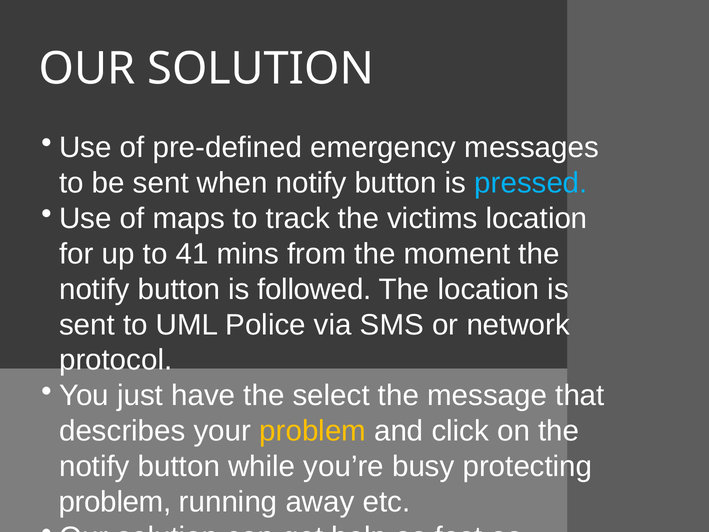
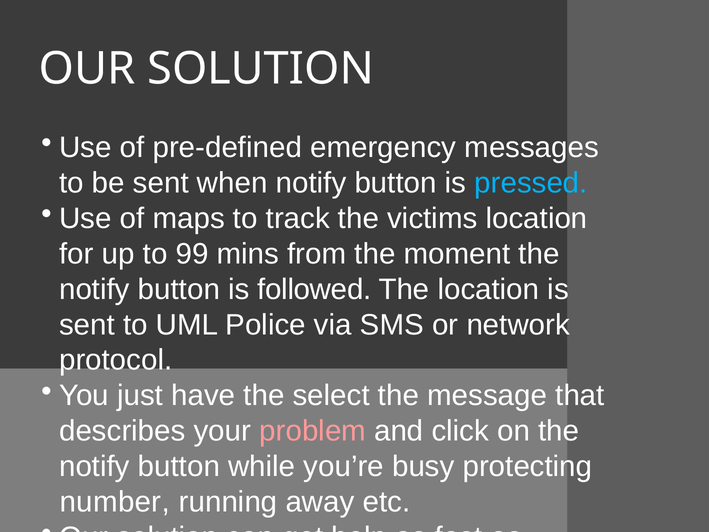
41: 41 -> 99 (192, 254)
problem colour: yellow -> pink (313, 431)
problem: problem -> number (115, 502)
